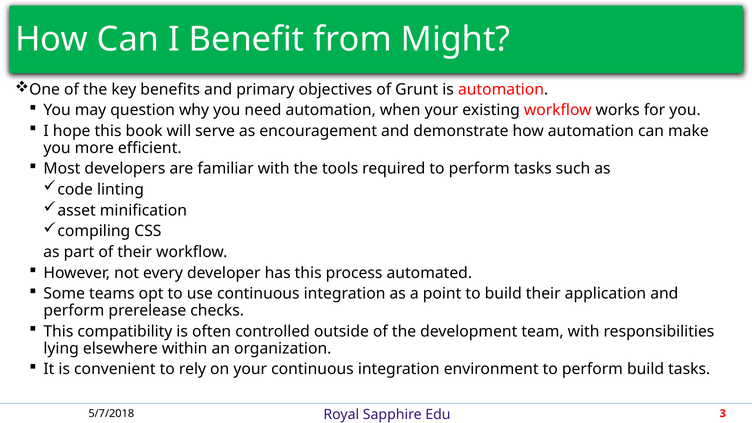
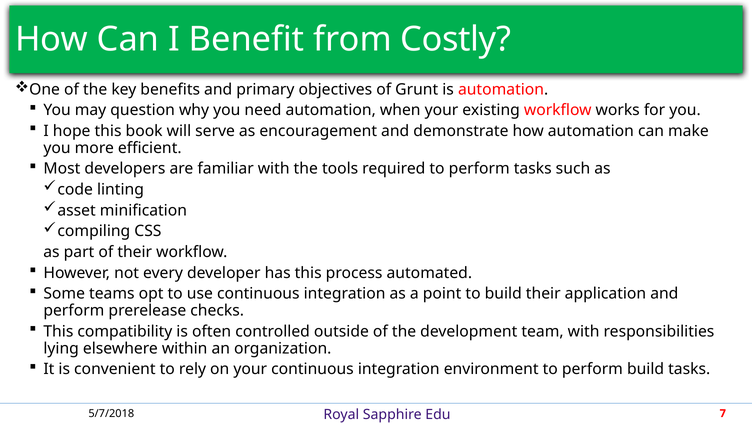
Might: Might -> Costly (456, 39)
3: 3 -> 7 (723, 413)
